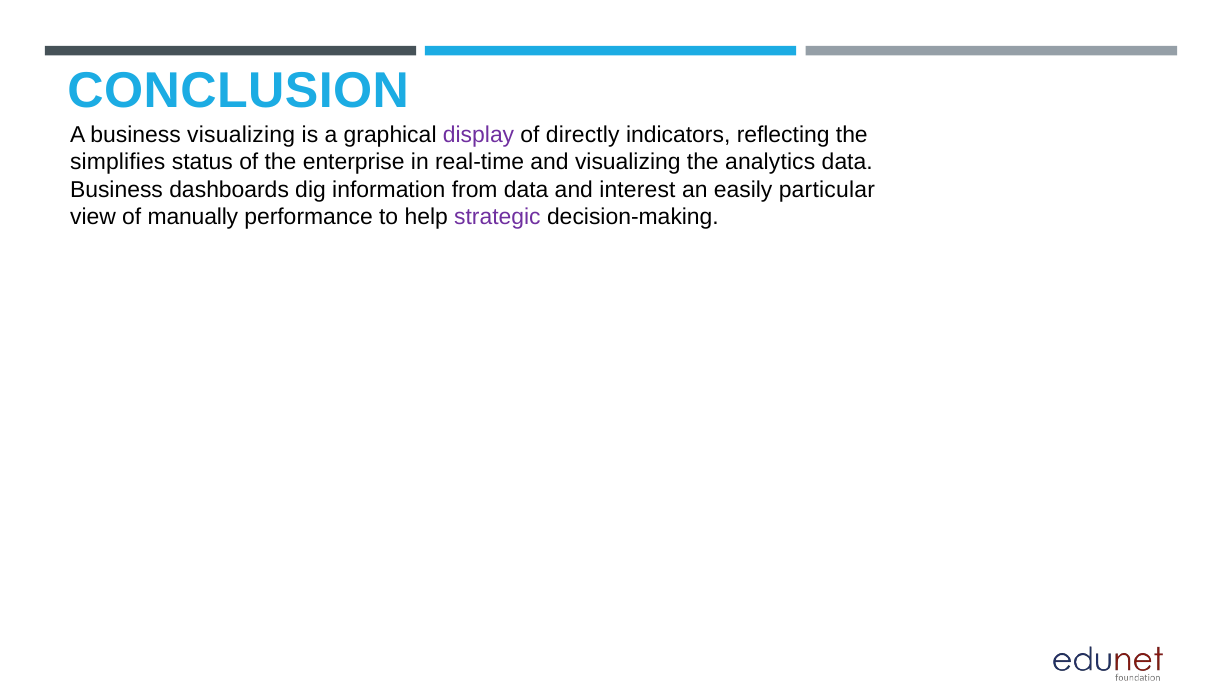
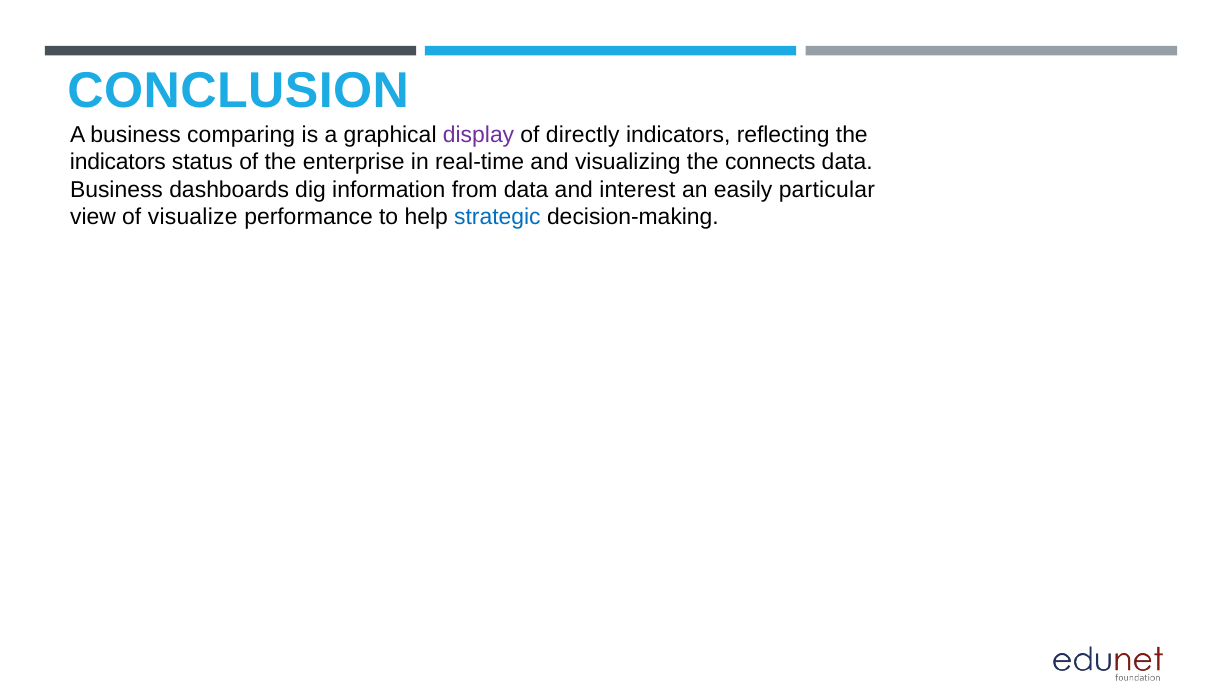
business visualizing: visualizing -> comparing (241, 134)
simplifies: simplifies -> indicators (118, 162)
analytics: analytics -> connects (770, 162)
manually: manually -> visualize (193, 217)
strategic colour: purple -> blue (497, 217)
